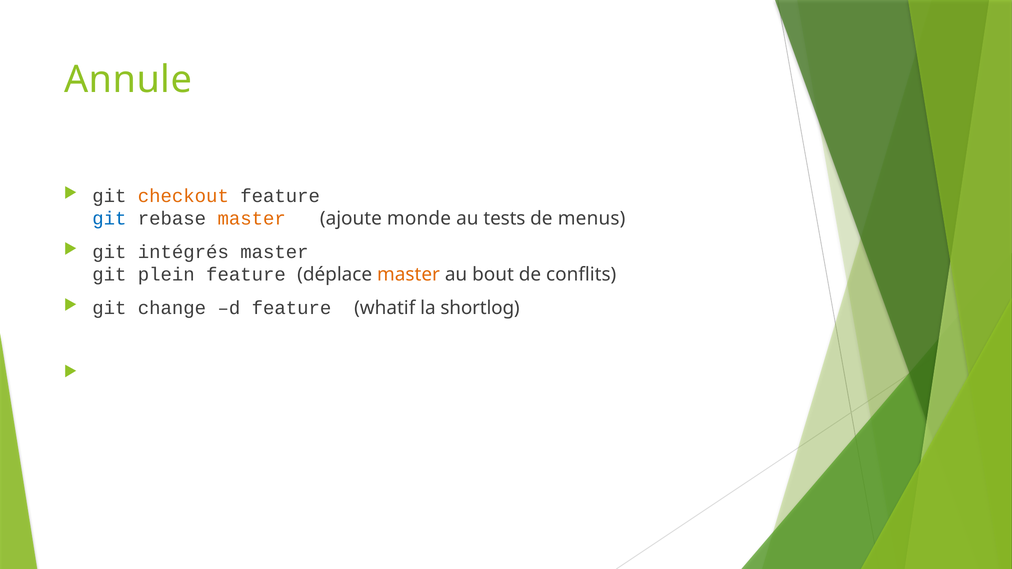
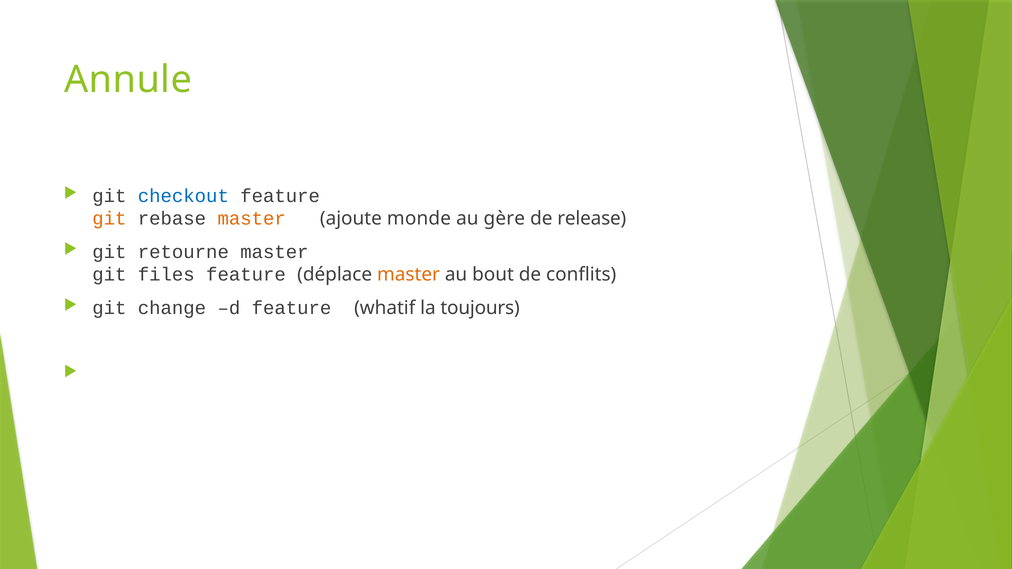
checkout colour: orange -> blue (183, 196)
git colour: blue -> orange (109, 219)
tests: tests -> gère (504, 219)
menus: menus -> release (592, 219)
intégrés: intégrés -> retourne (183, 252)
plein: plein -> files (166, 275)
shortlog: shortlog -> toujours (480, 308)
